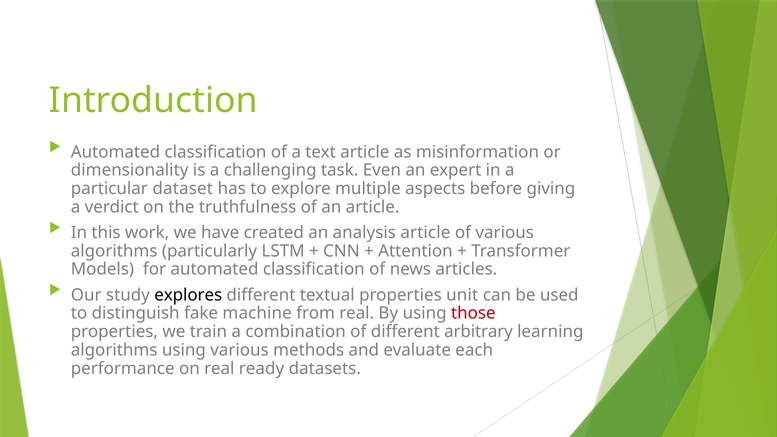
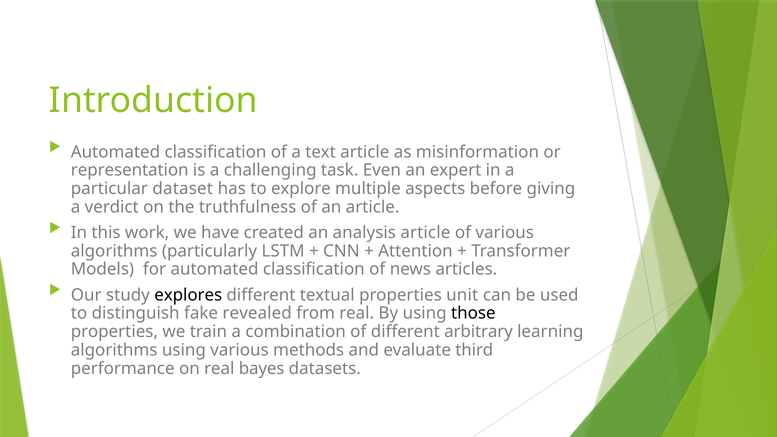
dimensionality: dimensionality -> representation (130, 170)
machine: machine -> revealed (257, 313)
those colour: red -> black (473, 313)
each: each -> third (474, 350)
ready: ready -> bayes (262, 368)
